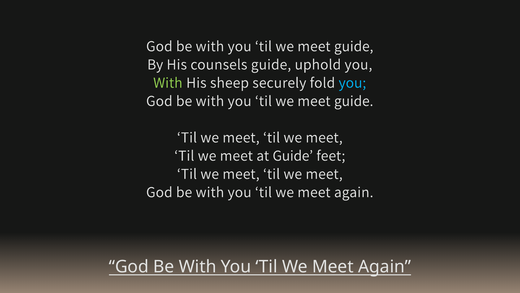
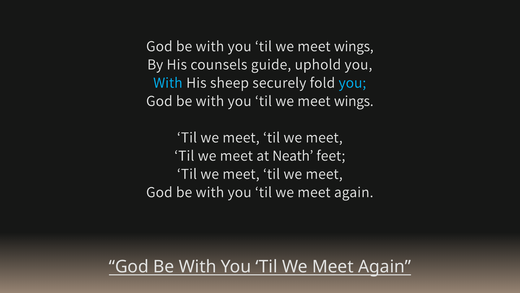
guide: guide -> wings (354, 46)
With colour: light green -> light blue (168, 83)
guide: guide -> wings (354, 101)
at Guide: Guide -> Neath (293, 155)
